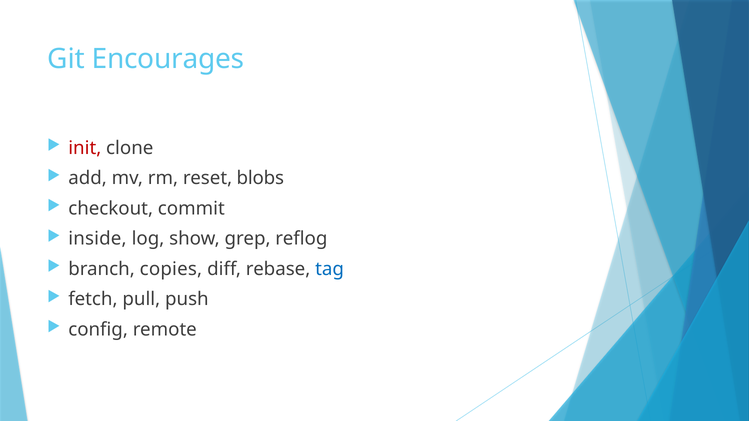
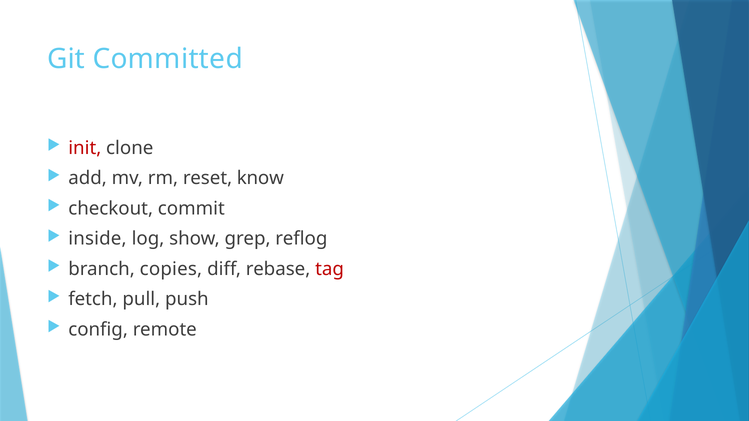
Encourages: Encourages -> Committed (168, 59)
blobs: blobs -> know (260, 178)
tag colour: blue -> red (330, 269)
